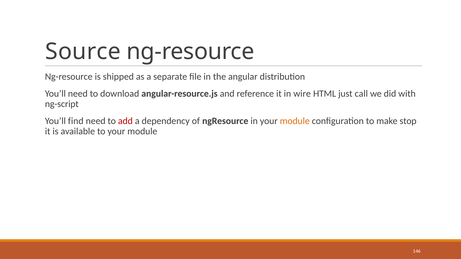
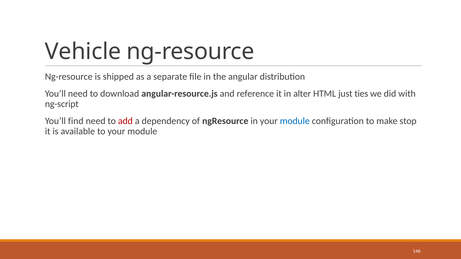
Source: Source -> Vehicle (83, 52)
wire: wire -> alter (302, 94)
call: call -> ties (361, 94)
module colour: orange -> blue (295, 121)
